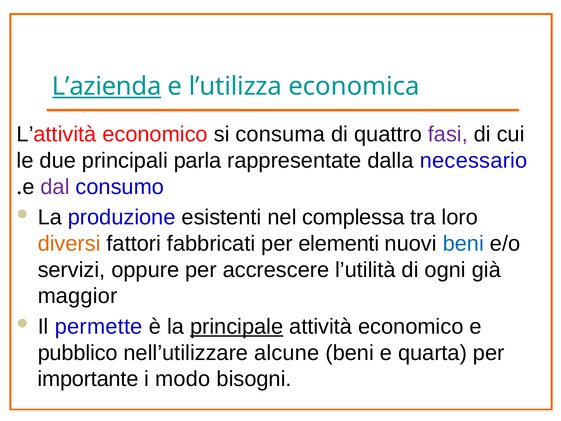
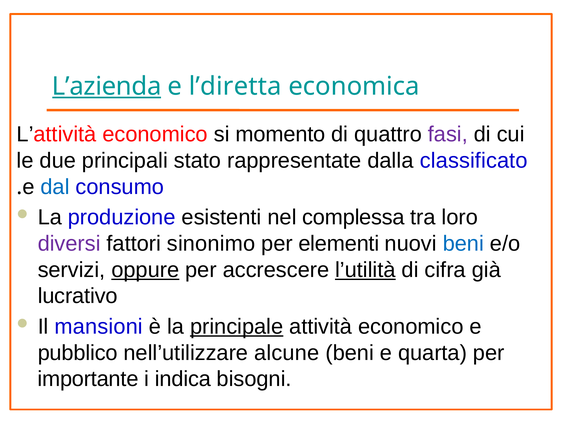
l’utilizza: l’utilizza -> l’diretta (235, 86)
consuma: consuma -> momento (280, 134)
parla: parla -> stato (197, 161)
necessario: necessario -> classificato (474, 161)
dal colour: purple -> blue (55, 187)
diversi colour: orange -> purple (69, 243)
fabbricati: fabbricati -> sinonimo (211, 243)
oppure underline: none -> present (145, 270)
l’utilità underline: none -> present (365, 270)
ogni: ogni -> cifra (445, 270)
maggior: maggior -> lucrativo (78, 296)
permette: permette -> mansioni (99, 326)
modo: modo -> indica (183, 379)
